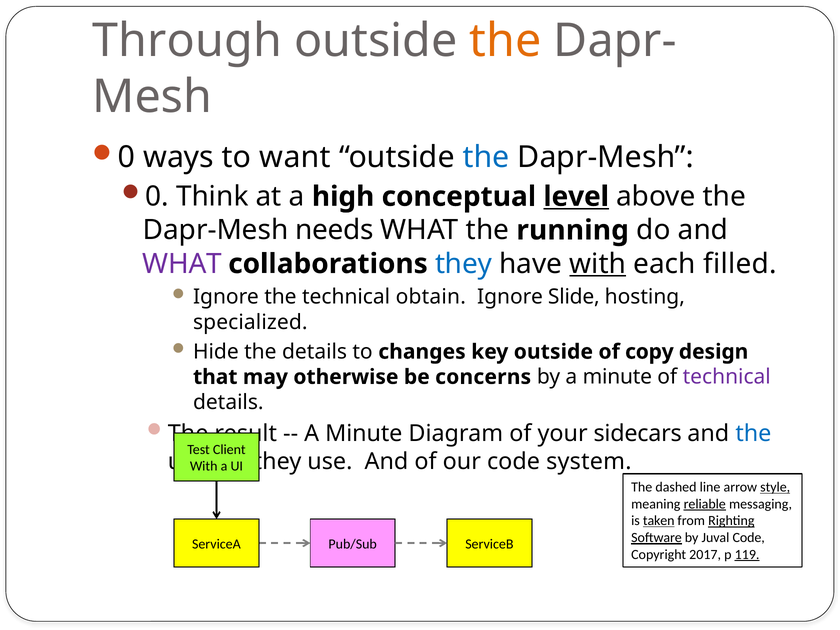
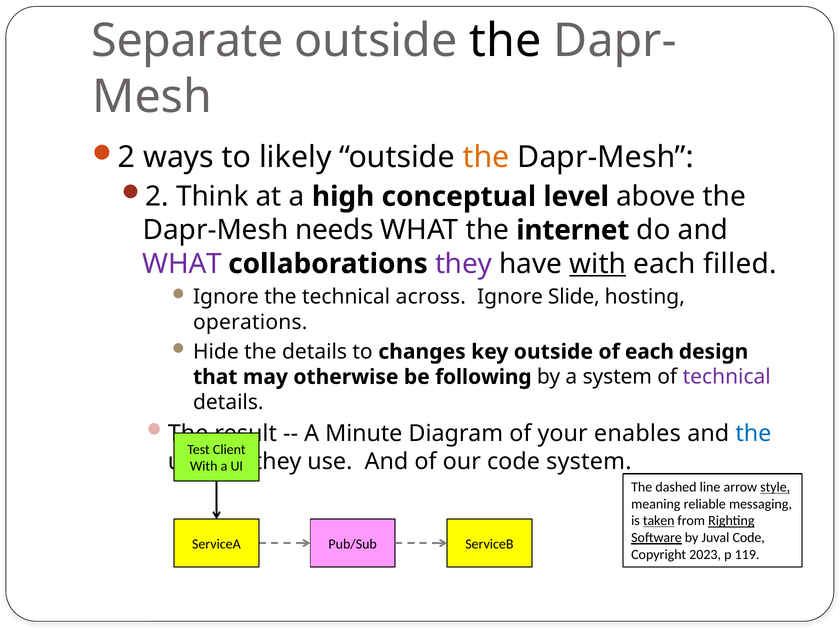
Through: Through -> Separate (187, 41)
the colour: orange -> black (505, 41)
0: 0 -> 2 (127, 157)
want: want -> likely (295, 157)
the colour: blue -> orange (486, 157)
0: 0 -> 2 (157, 197)
level underline: present -> none (576, 197)
running: running -> internet (573, 230)
they colour: blue -> purple (464, 264)
obtain: obtain -> across (431, 297)
specialized: specialized -> operations (250, 322)
of copy: copy -> each (649, 352)
concerns: concerns -> following (483, 377)
by a minute: minute -> system (617, 377)
sidecars: sidecars -> enables (637, 433)
reliable underline: present -> none (705, 504)
2017: 2017 -> 2023 (705, 554)
119 underline: present -> none (747, 554)
